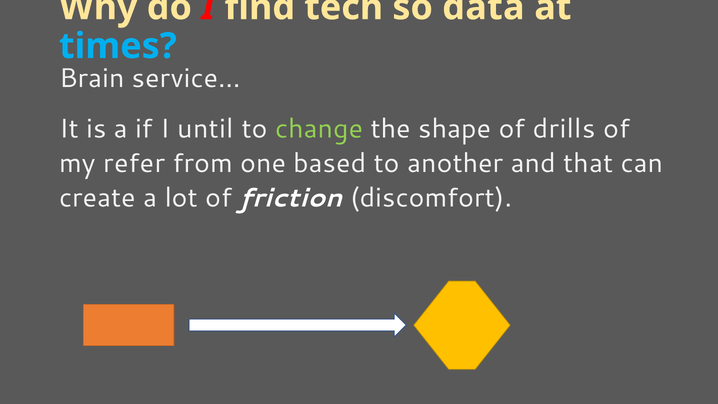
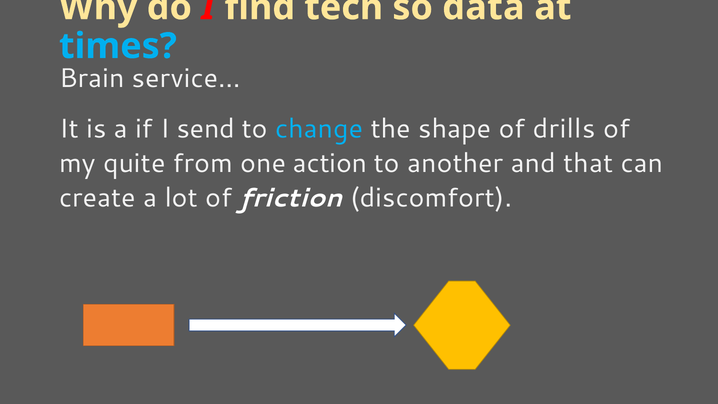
until: until -> send (206, 129)
change colour: light green -> light blue (319, 129)
refer: refer -> quite (134, 163)
based: based -> action (330, 163)
